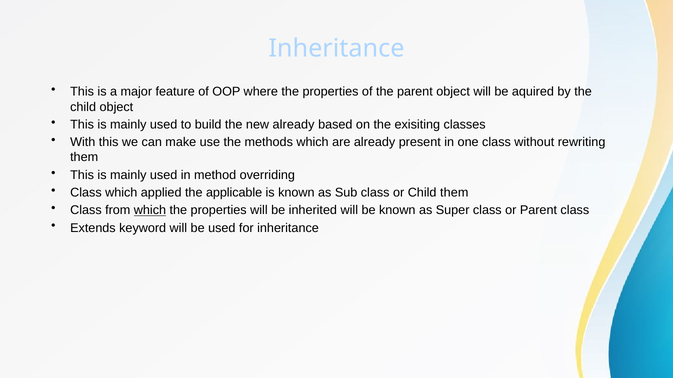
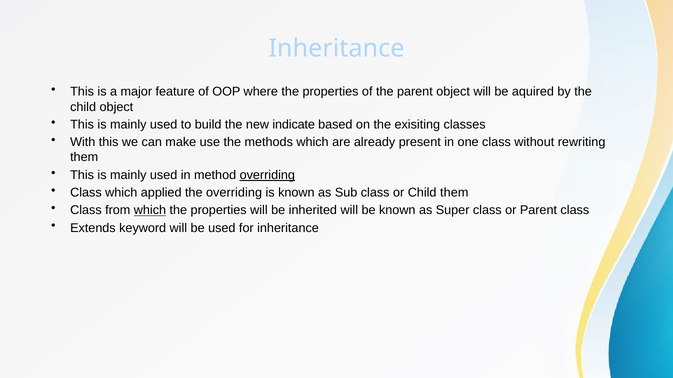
new already: already -> indicate (294, 125)
overriding underline: none -> present (267, 175)
the applicable: applicable -> overriding (234, 193)
